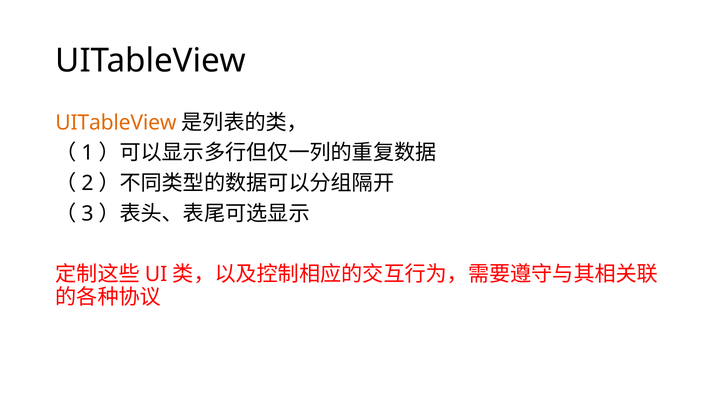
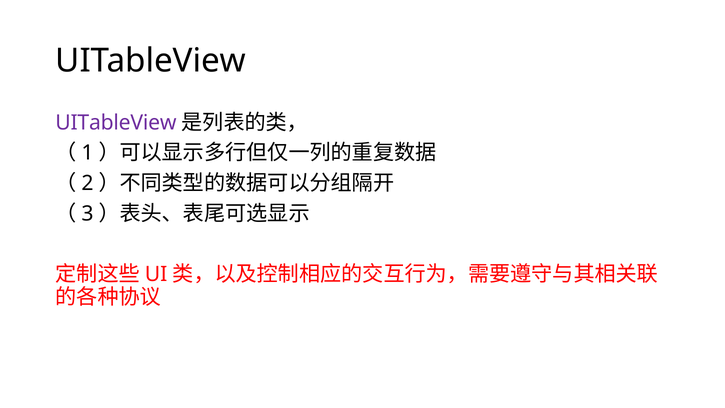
UITableView colour: orange -> purple (116, 123)
